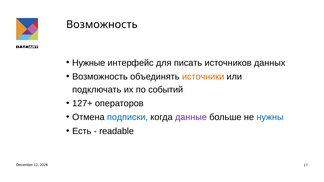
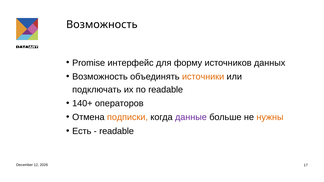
Нужные: Нужные -> Promise (89, 63)
писать: писать -> форму (188, 63)
по событий: событий -> readable (166, 90)
127+: 127+ -> 140+ (82, 104)
подписки colour: blue -> orange (127, 117)
нужны colour: blue -> orange (270, 117)
